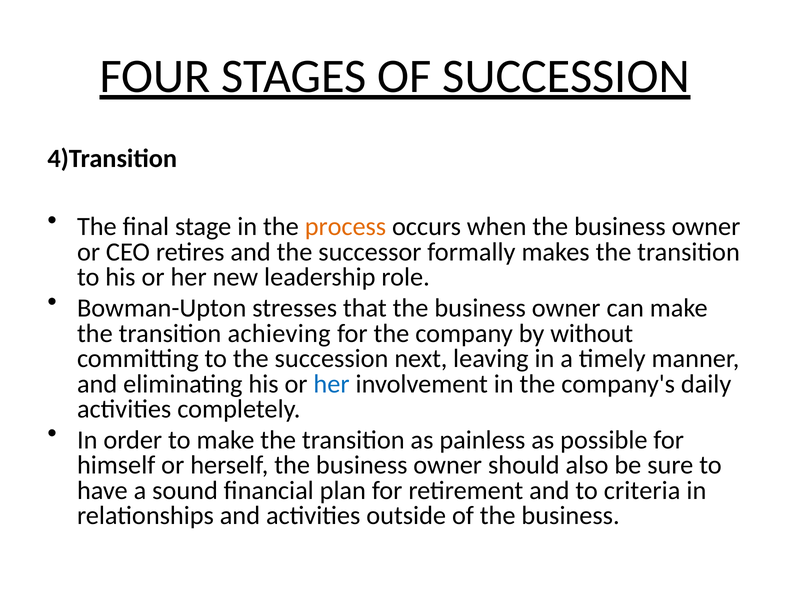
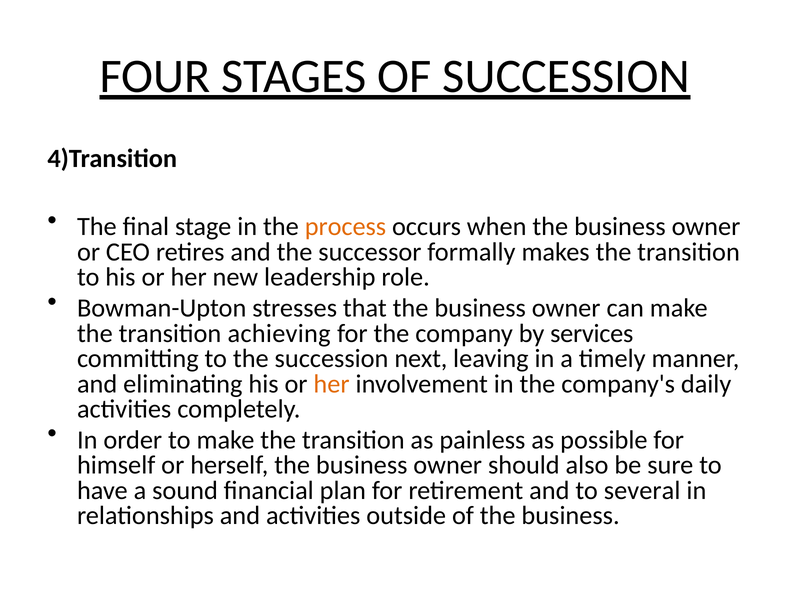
without: without -> services (592, 334)
her colour: blue -> orange (332, 384)
criteria: criteria -> several (642, 491)
